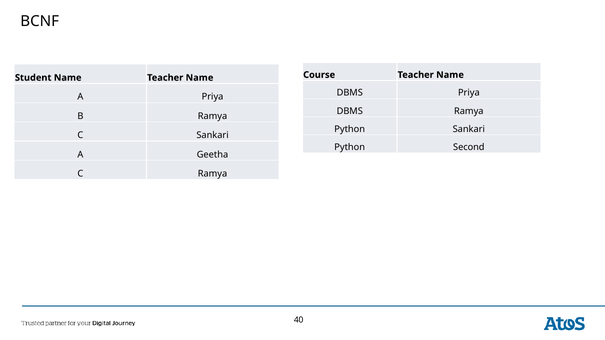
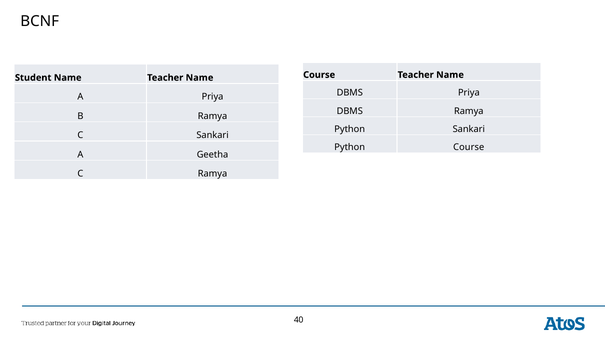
Python Second: Second -> Course (469, 147)
